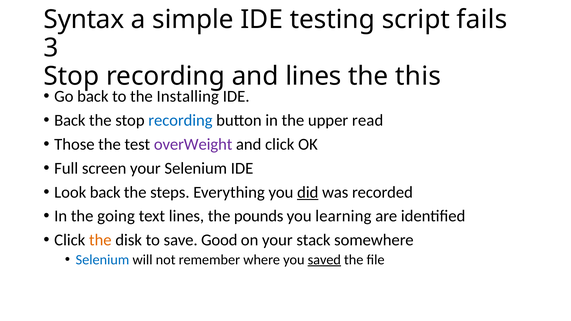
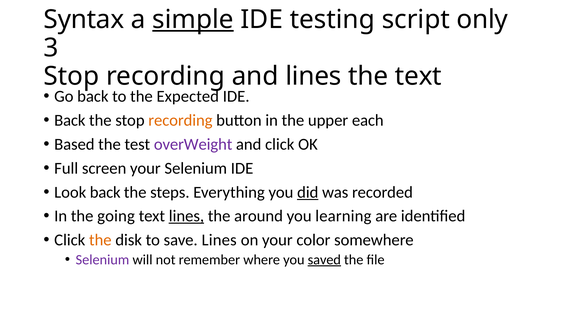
simple underline: none -> present (193, 20)
fails: fails -> only (482, 20)
the this: this -> text (418, 76)
Installing: Installing -> Expected (188, 97)
recording colour: blue -> orange (180, 120)
read: read -> each (368, 120)
Those: Those -> Based (74, 144)
lines underline: none -> present (186, 216)
pounds: pounds -> around (259, 216)
save Good: Good -> Lines (219, 240)
stack: stack -> color (313, 240)
Selenium colour: blue -> purple (102, 260)
